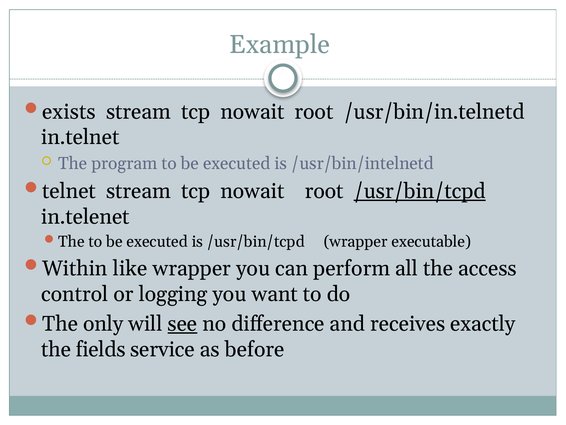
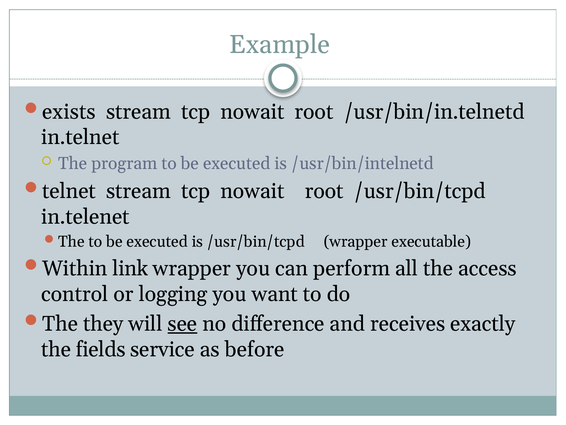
/usr/bin/tcpd underline: present -> none (420, 191)
like: like -> link (130, 268)
only: only -> they (103, 323)
